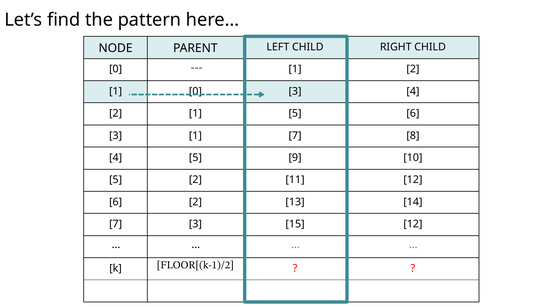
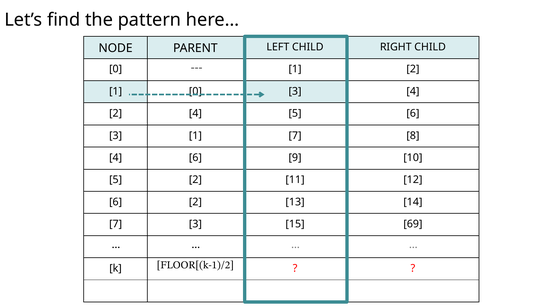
1: 1 -> 4 (195, 113)
4 5: 5 -> 6 (195, 157)
15 12: 12 -> 69 (413, 224)
